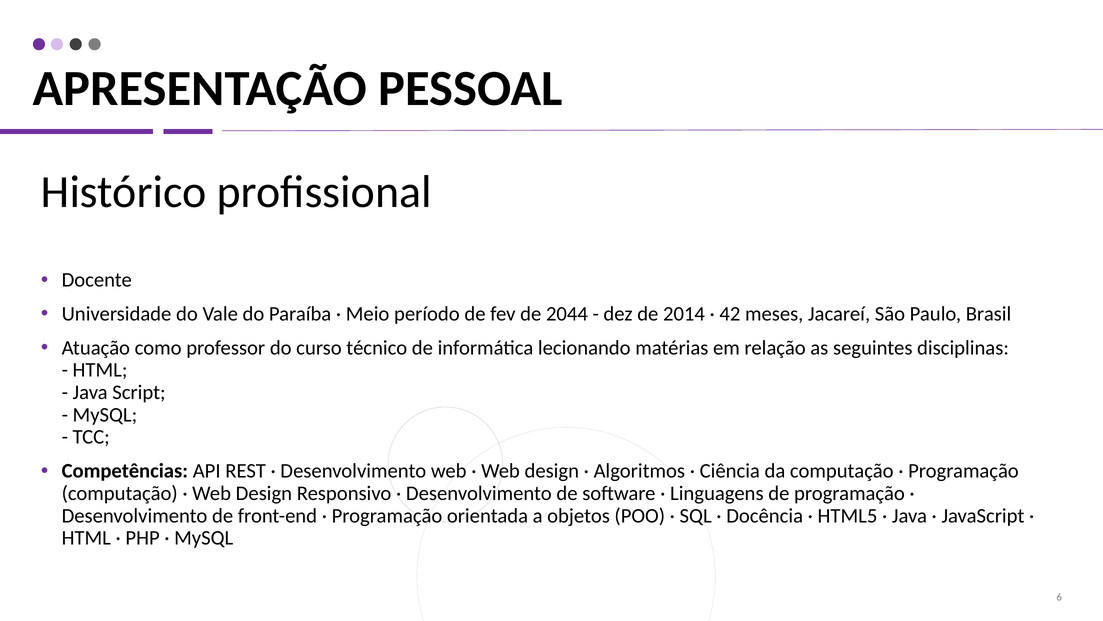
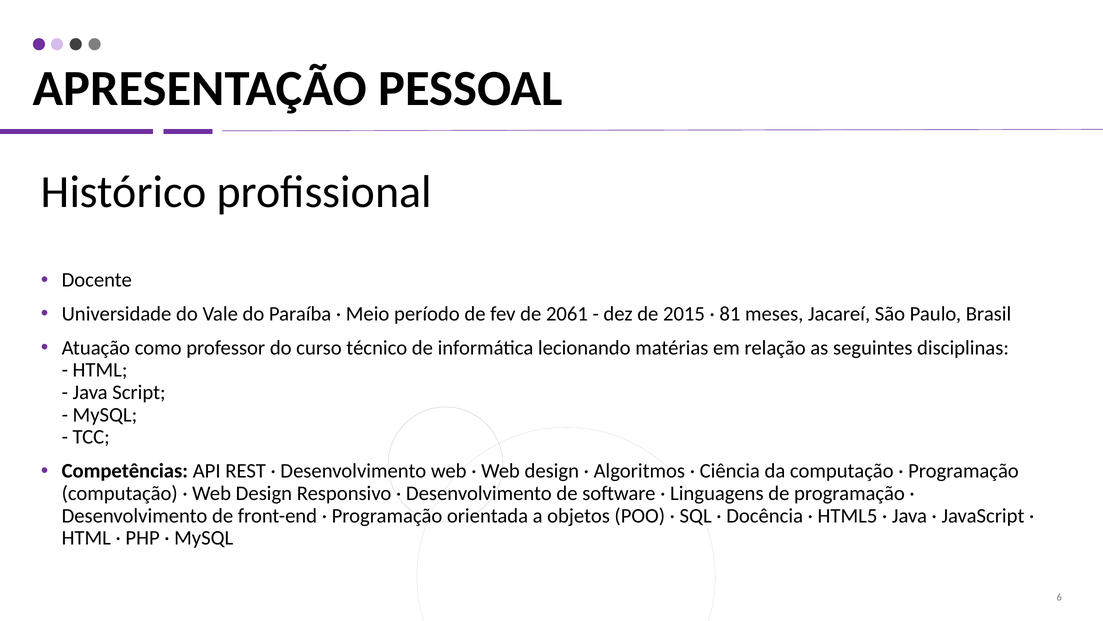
2044: 2044 -> 2061 (567, 314)
2014: 2014 -> 2015 (684, 314)
42: 42 -> 81 (730, 314)
